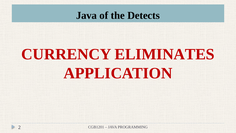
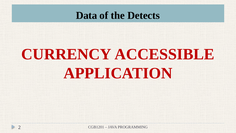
Java: Java -> Data (86, 15)
ELIMINATES: ELIMINATES -> ACCESSIBLE (165, 54)
